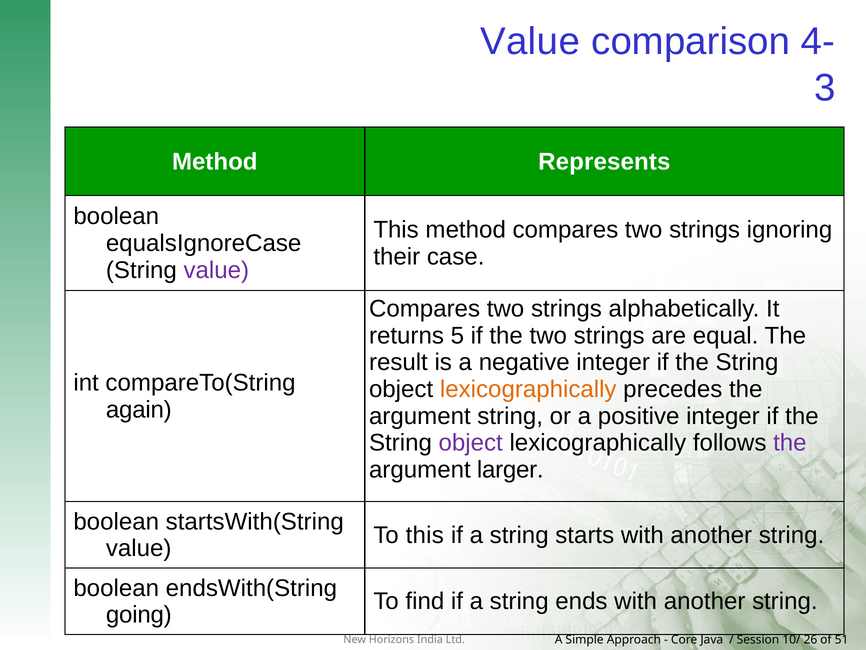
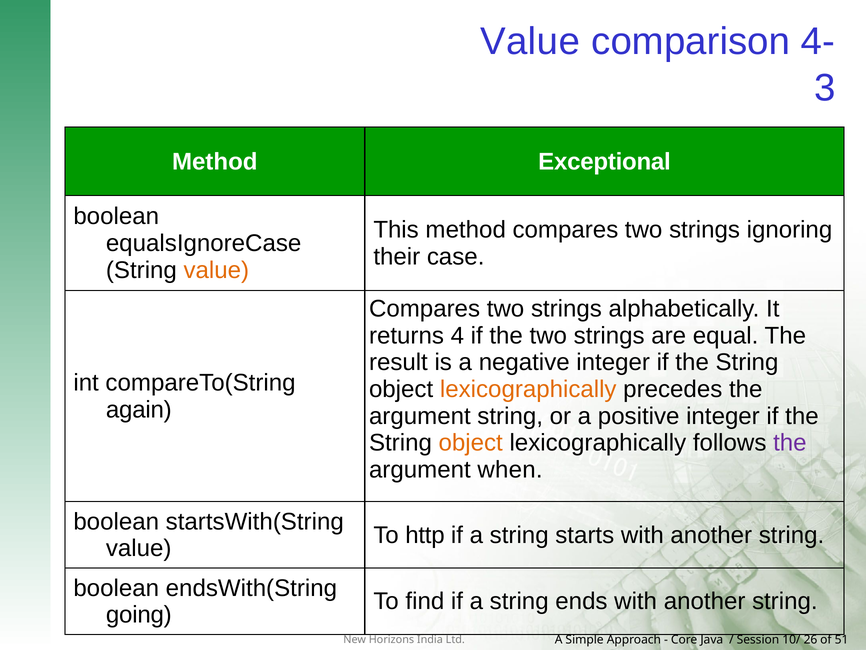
Represents: Represents -> Exceptional (604, 162)
value colour: purple -> orange (216, 270)
5: 5 -> 4 (457, 335)
object colour: purple -> orange (471, 443)
larger: larger -> when (510, 469)
To this: this -> http (425, 535)
